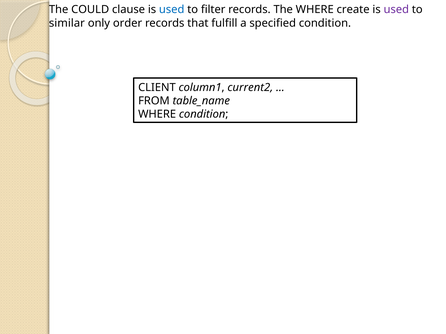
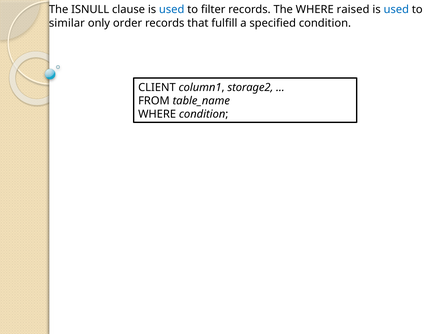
COULD: COULD -> ISNULL (90, 10)
create: create -> raised (353, 10)
used colour: purple -> blue (396, 10)
current2: current2 -> storage2 (250, 88)
